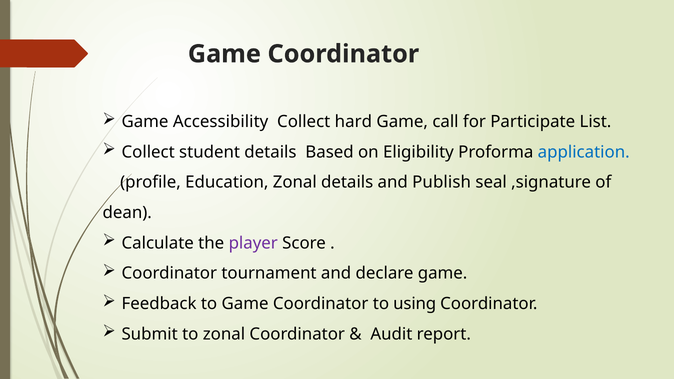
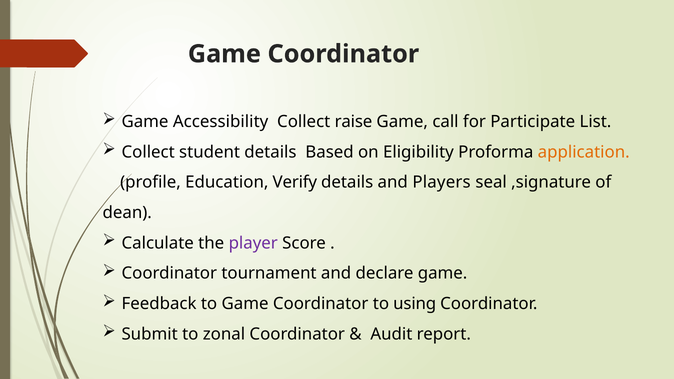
hard: hard -> raise (353, 122)
application colour: blue -> orange (584, 152)
Education Zonal: Zonal -> Verify (295, 182)
Publish: Publish -> Players (442, 182)
